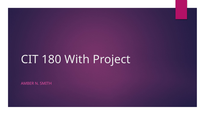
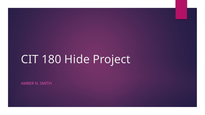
With: With -> Hide (77, 60)
